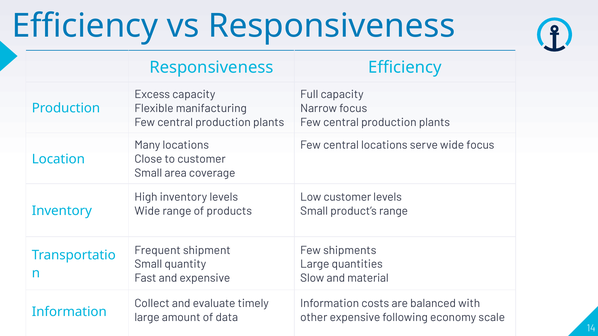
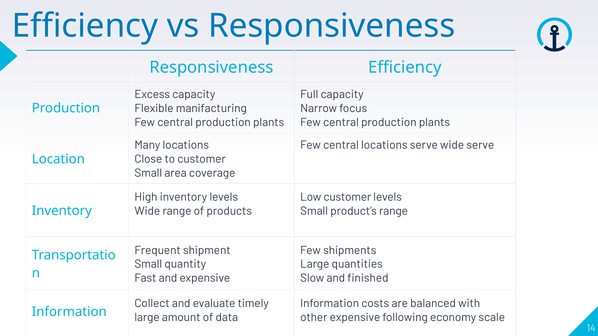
wide focus: focus -> serve (480, 145)
material: material -> finished (368, 278)
